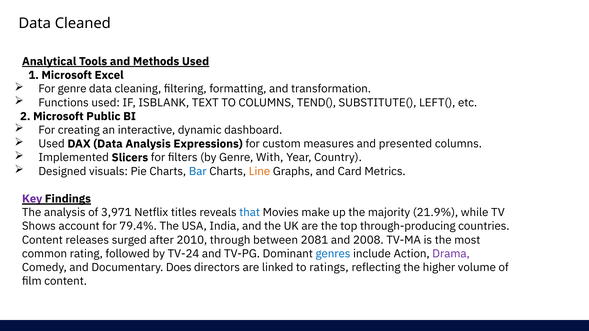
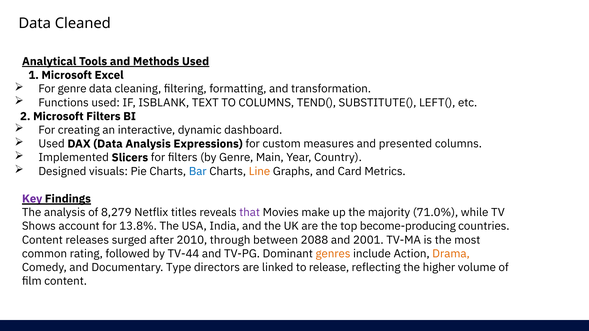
Microsoft Public: Public -> Filters (103, 116)
With: With -> Main (270, 158)
3,971: 3,971 -> 8,279 (116, 213)
that colour: blue -> purple (250, 213)
21.9%: 21.9% -> 71.0% (436, 213)
79.4%: 79.4% -> 13.8% (138, 226)
through-producing: through-producing -> become-producing (408, 226)
2081: 2081 -> 2088 (314, 240)
2008: 2008 -> 2001 (368, 240)
TV-24: TV-24 -> TV-44 (183, 254)
genres colour: blue -> orange (333, 254)
Drama colour: purple -> orange (451, 254)
Does: Does -> Type (179, 268)
ratings: ratings -> release (329, 268)
